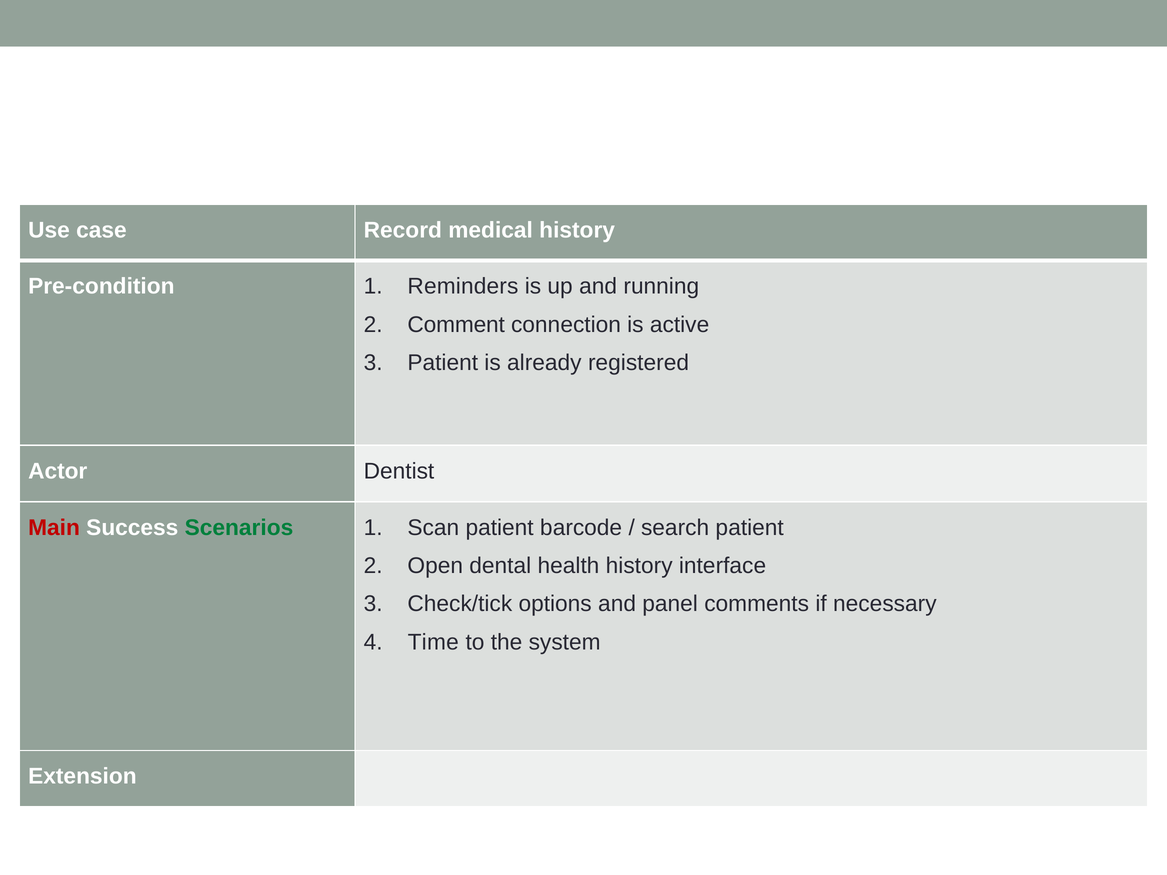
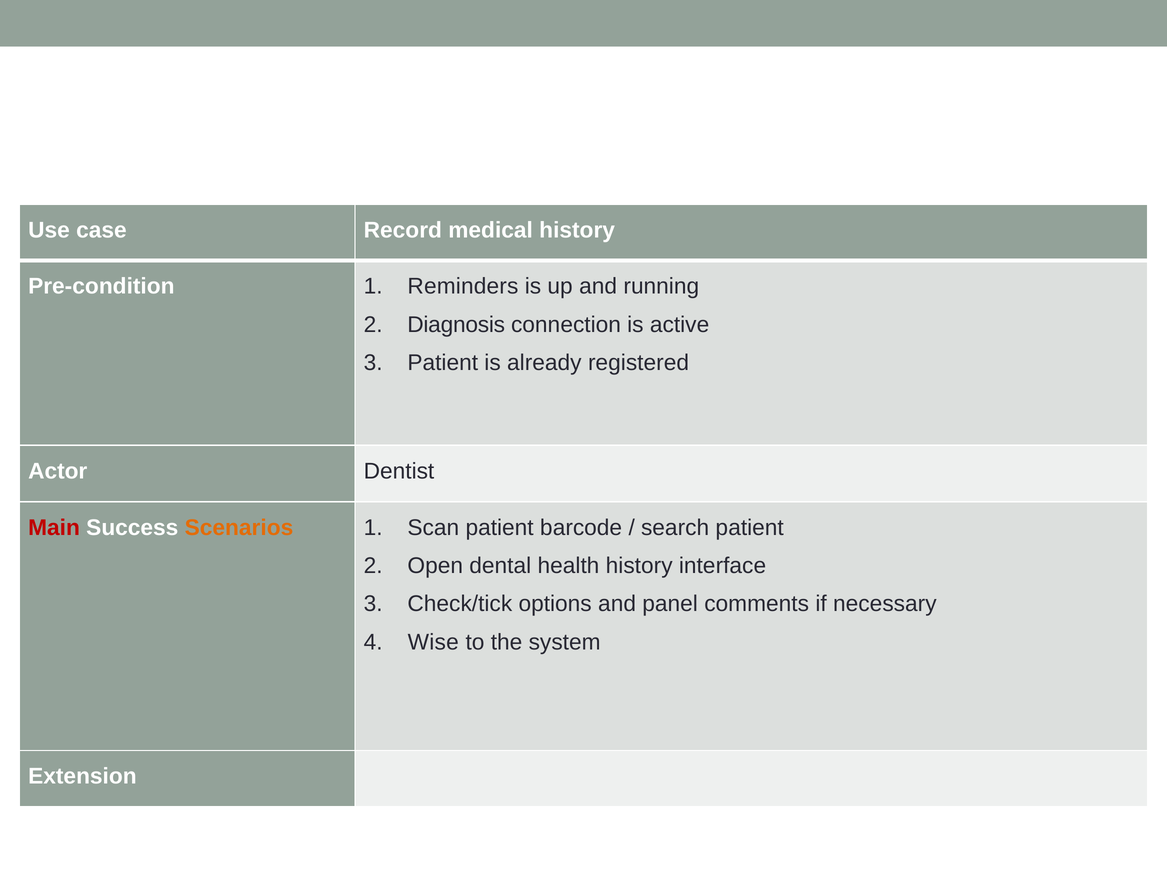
Comment: Comment -> Diagnosis (456, 325)
Scenarios colour: green -> orange (239, 528)
Time: Time -> Wise (433, 642)
